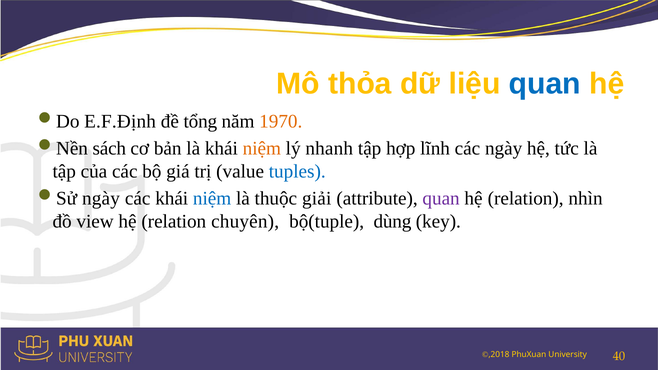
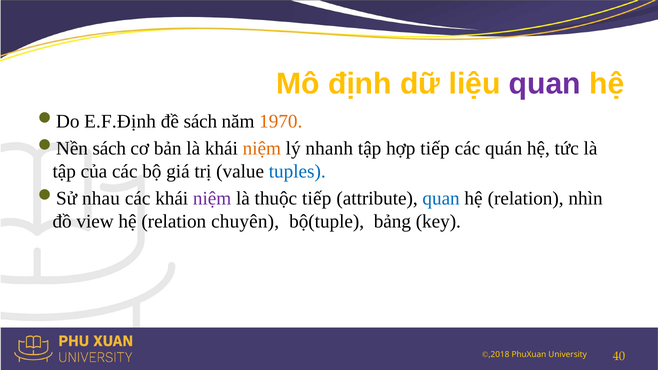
thỏa: thỏa -> định (360, 84)
quan colour: blue -> purple (545, 84)
đề tổng: tổng -> sách (200, 122)
hợp lĩnh: lĩnh -> tiếp (435, 148)
các ngày: ngày -> quán (504, 148)
ngày: ngày -> nhau (101, 198)
niệm colour: blue -> purple (212, 198)
thuộc giải: giải -> tiếp (317, 198)
quan colour: purple -> blue (441, 198)
dùng: dùng -> bảng (392, 221)
